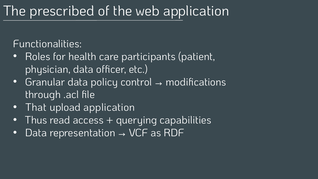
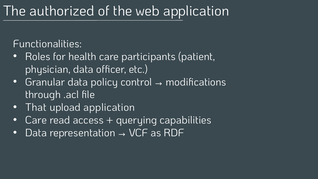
prescribed: prescribed -> authorized (62, 11)
Thus: Thus -> Care (36, 120)
